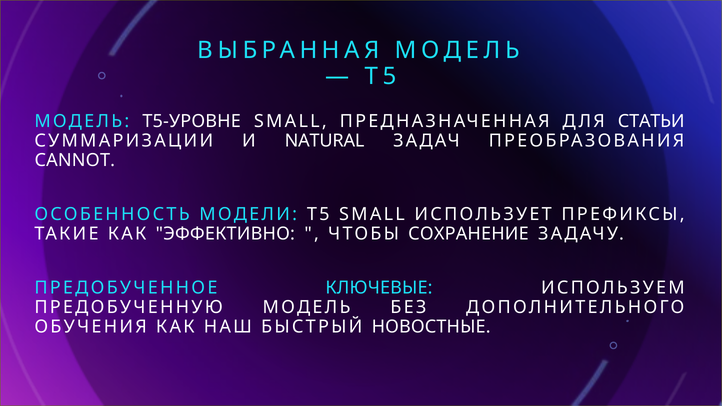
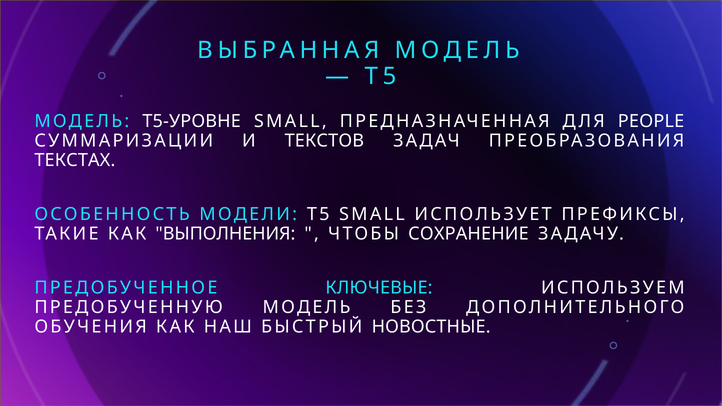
СТАТЬИ: СТАТЬИ -> PEOPLE (651, 121)
NATURAL: NATURAL -> ТЕКСТОВ (324, 141)
CANNOT: CANNOT -> ТЕКСТАХ (75, 160)
ЭФФЕКТИВНО: ЭФФЕКТИВНО -> ВЫПОЛНЕНИЯ (225, 234)
